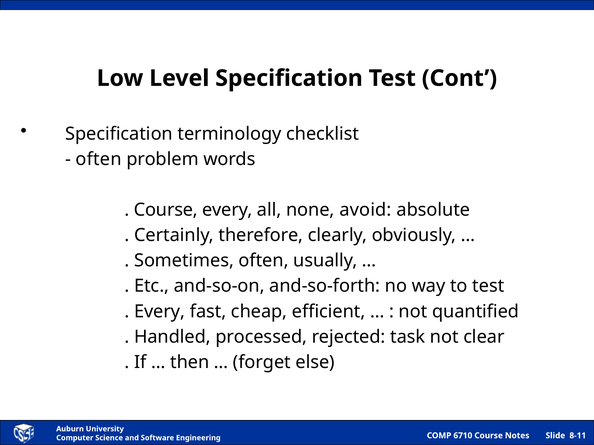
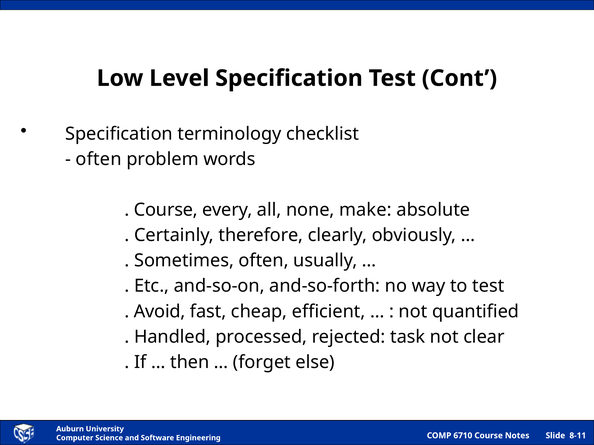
avoid: avoid -> make (365, 210)
Every: Every -> Avoid (160, 312)
